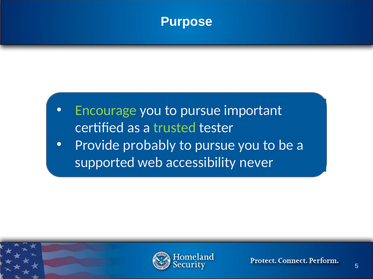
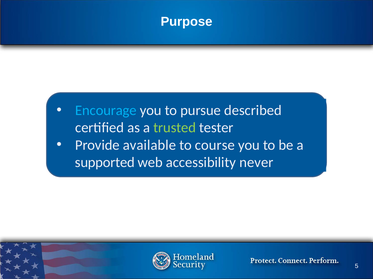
Encourage colour: light green -> light blue (106, 111)
important: important -> described (253, 111)
probably: probably -> available (149, 145)
pursue: pursue -> course (215, 145)
